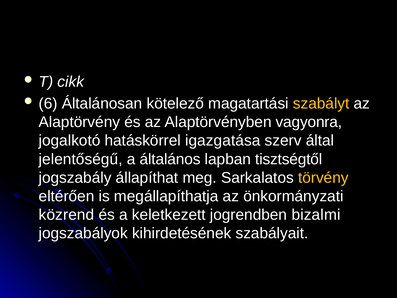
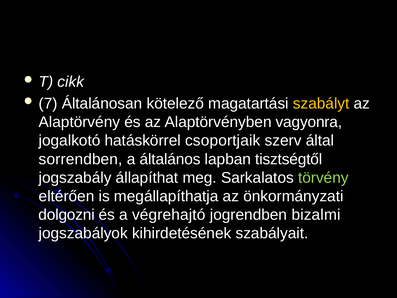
6: 6 -> 7 (48, 103)
igazgatása: igazgatása -> csoportjaik (223, 141)
jelentőségű: jelentőségű -> sorrendben (81, 159)
törvény colour: yellow -> light green (323, 178)
közrend: közrend -> dolgozni (67, 215)
keletkezett: keletkezett -> végrehajtó (169, 215)
